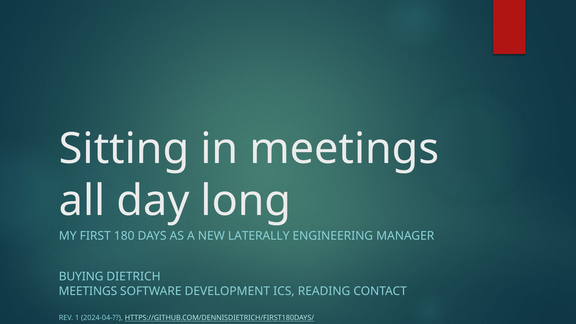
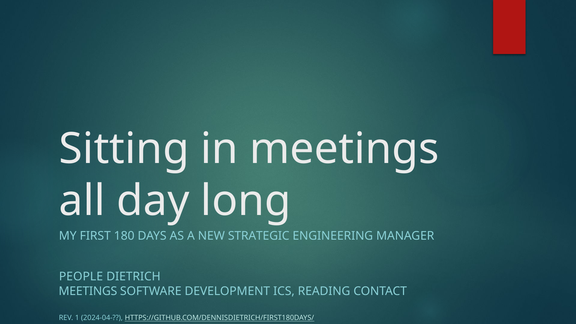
LATERALLY: LATERALLY -> STRATEGIC (259, 236)
BUYING: BUYING -> PEOPLE (81, 277)
